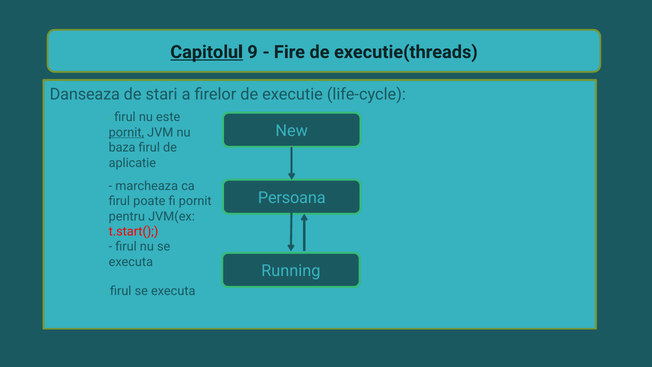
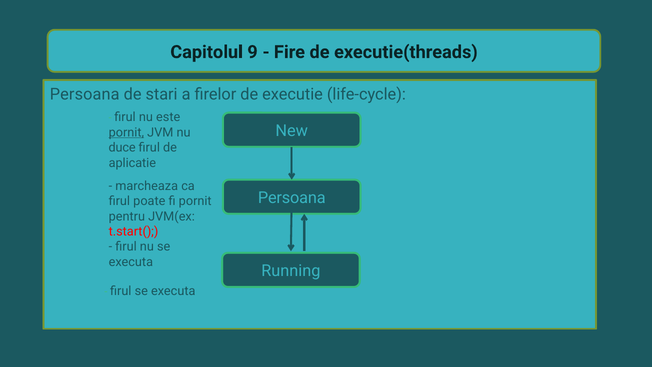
Capitolul underline: present -> none (207, 52)
Danseaza: Danseaza -> Persoana (85, 94)
baza: baza -> duce (122, 147)
